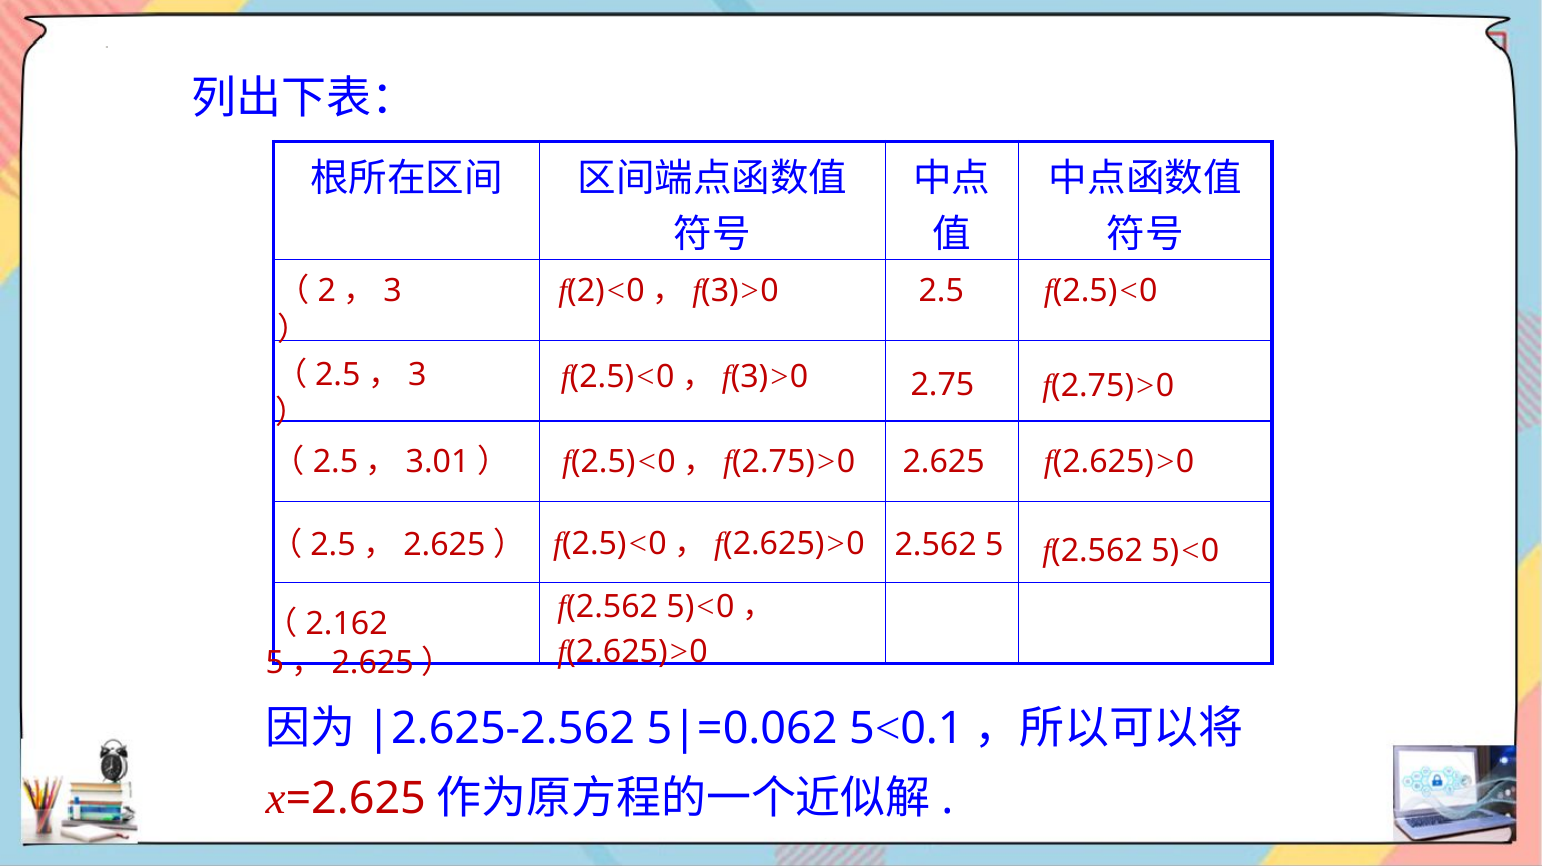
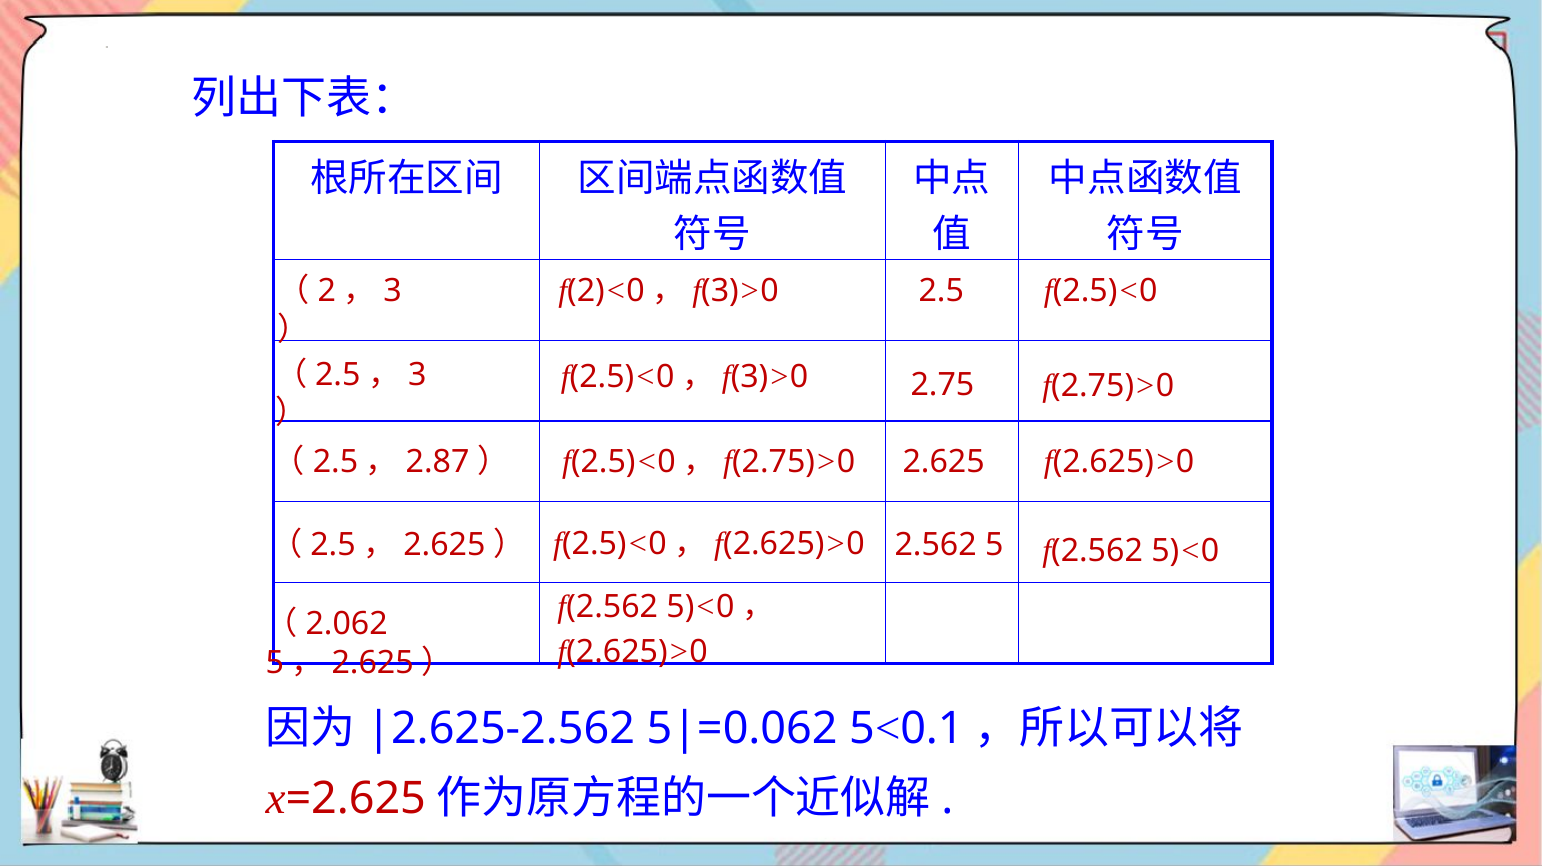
3.01: 3.01 -> 2.87 (438, 462)
2.162: 2.162 -> 2.062 (347, 625)
